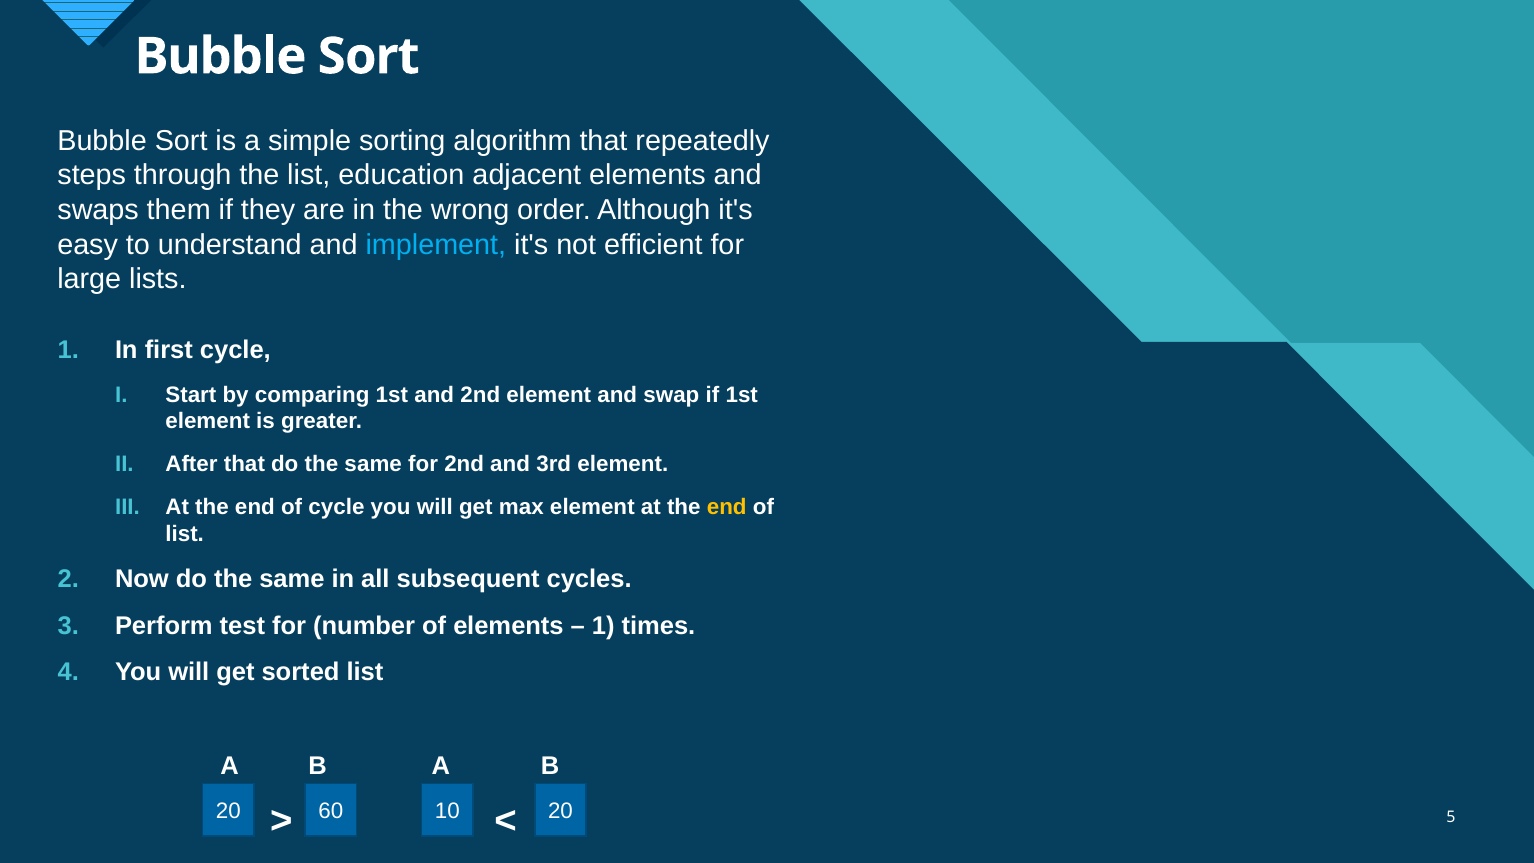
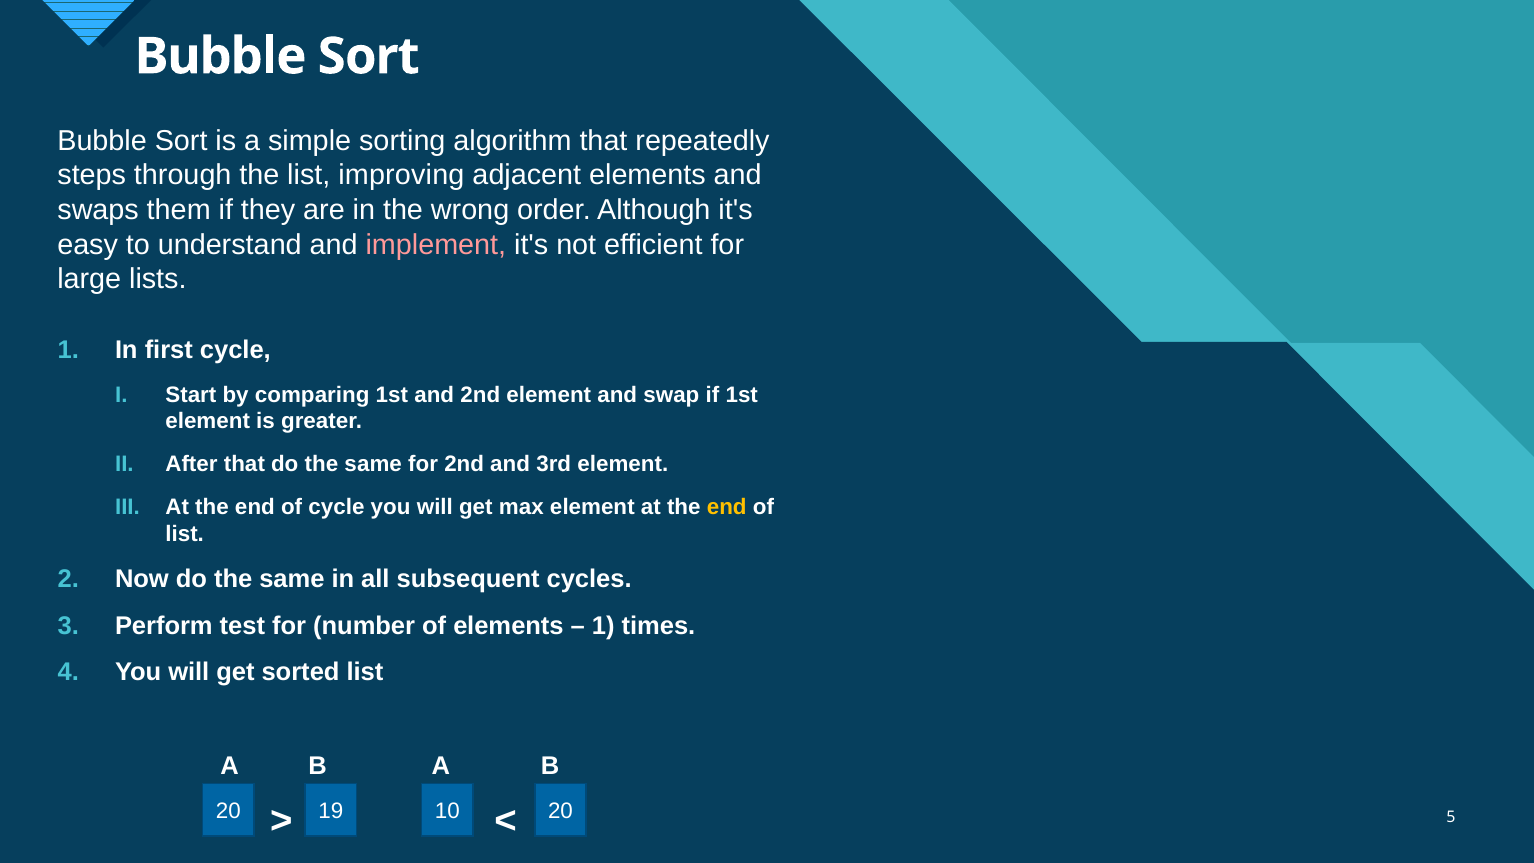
education: education -> improving (401, 175)
implement colour: light blue -> pink (436, 244)
60: 60 -> 19 (331, 811)
